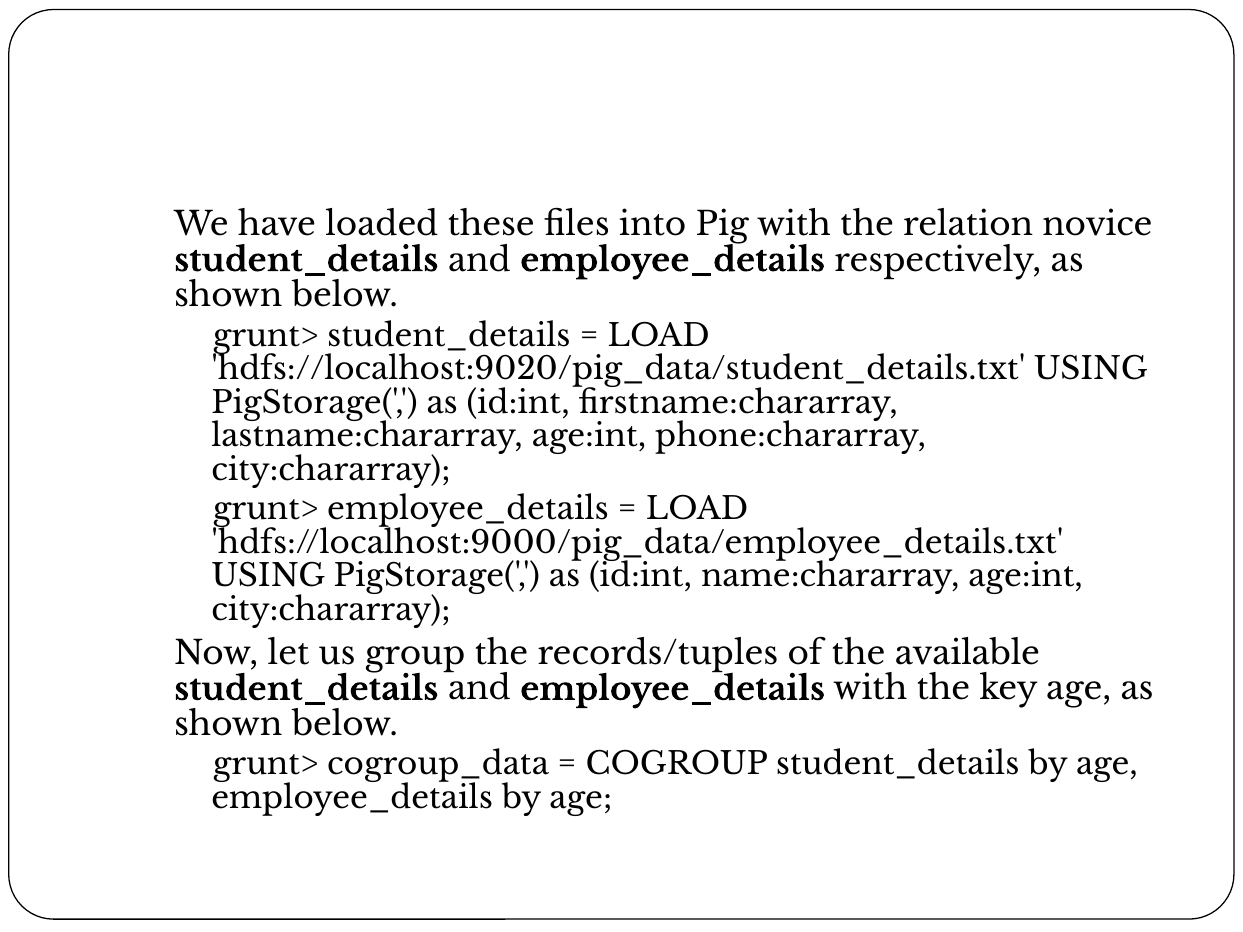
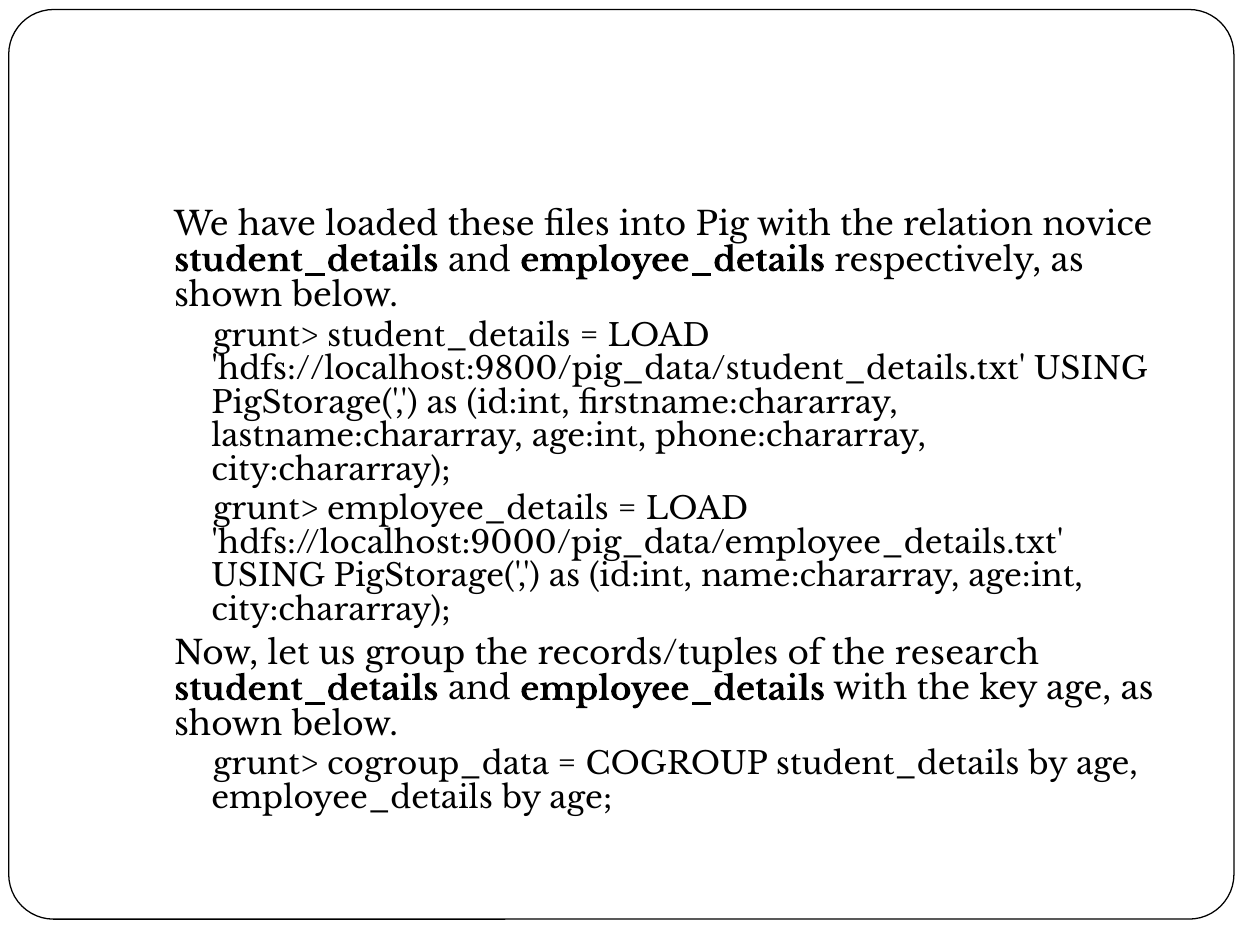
hdfs://localhost:9020/pig_data/student_details.txt: hdfs://localhost:9020/pig_data/student_details.txt -> hdfs://localhost:9800/pig_data/student_details.txt (618, 369)
available: available -> research (967, 654)
